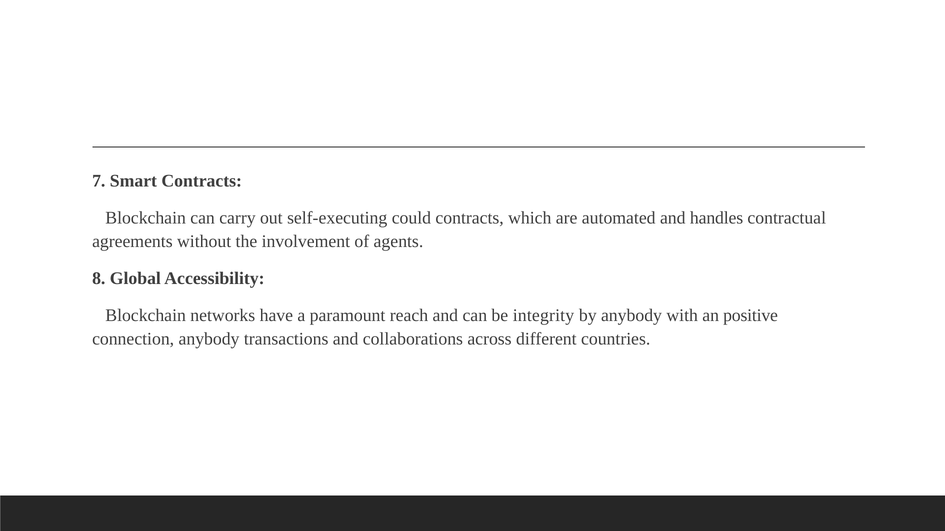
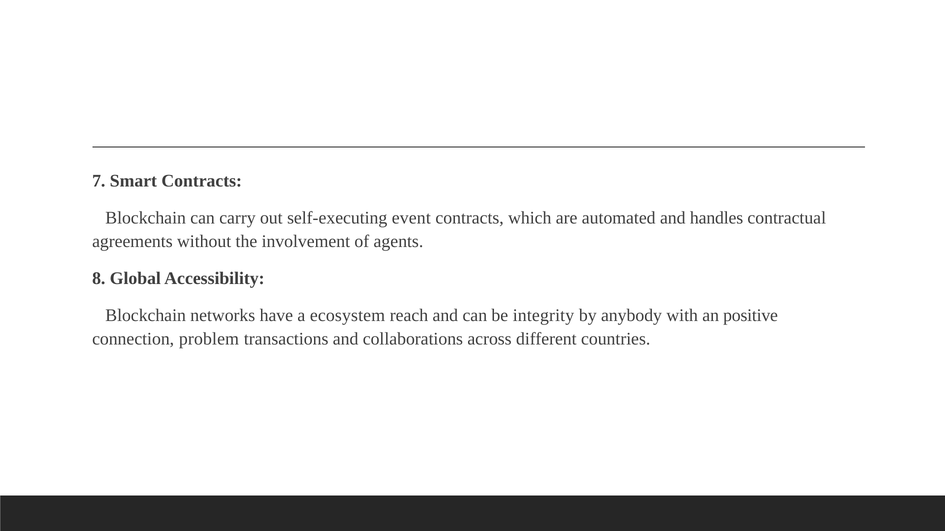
could: could -> event (411, 218)
paramount: paramount -> ecosystem (347, 316)
connection anybody: anybody -> problem (209, 339)
